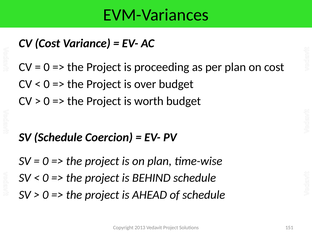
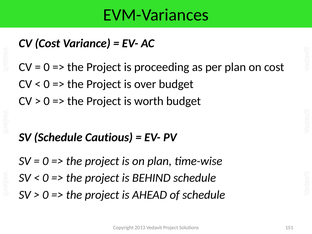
Coercion: Coercion -> Cautious (109, 137)
